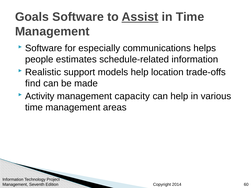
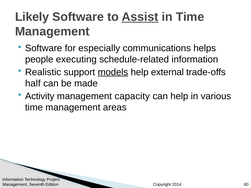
Goals: Goals -> Likely (32, 17)
estimates: estimates -> executing (76, 60)
models underline: none -> present (113, 72)
location: location -> external (167, 72)
find: find -> half (33, 84)
